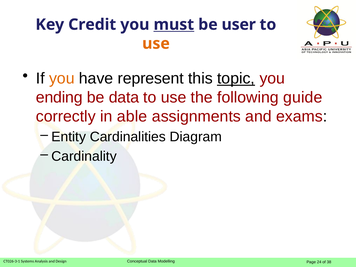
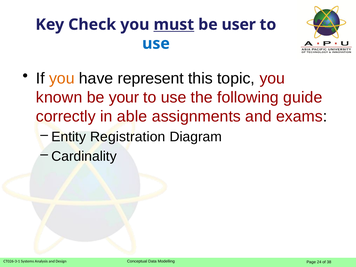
Credit: Credit -> Check (92, 25)
use colour: orange -> blue (156, 44)
topic underline: present -> none (236, 78)
ending: ending -> known (59, 97)
be data: data -> your (124, 97)
Cardinalities: Cardinalities -> Registration (128, 137)
